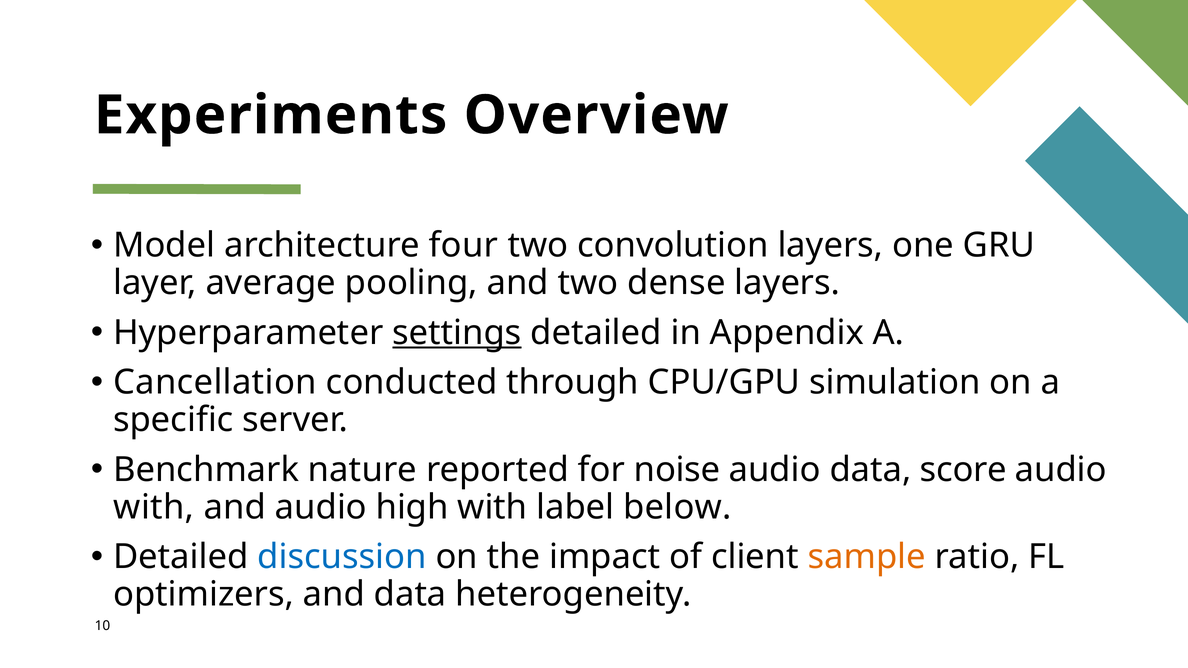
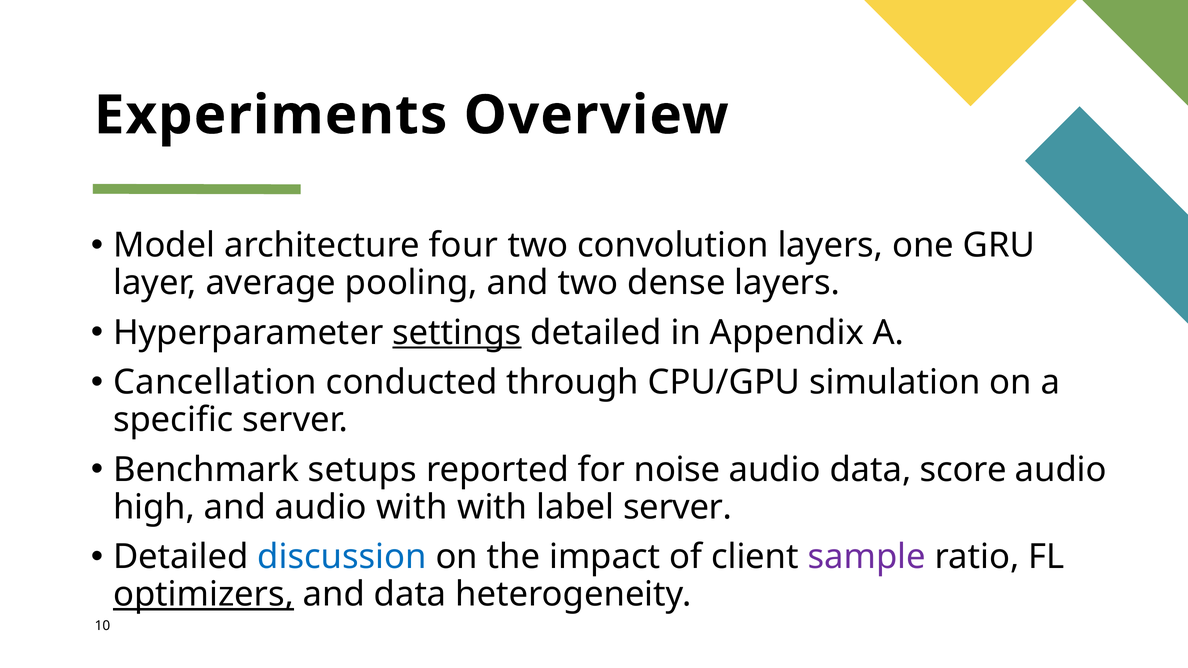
nature: nature -> setups (362, 470)
with: with -> high (154, 507)
audio high: high -> with (412, 507)
label below: below -> server (678, 507)
sample colour: orange -> purple (867, 557)
optimizers underline: none -> present (204, 595)
